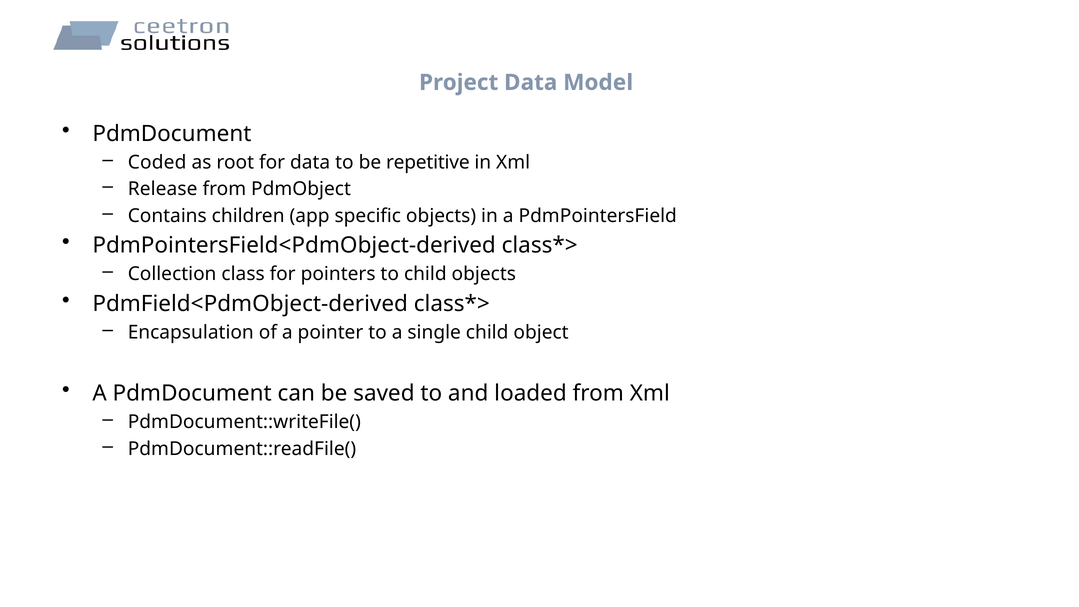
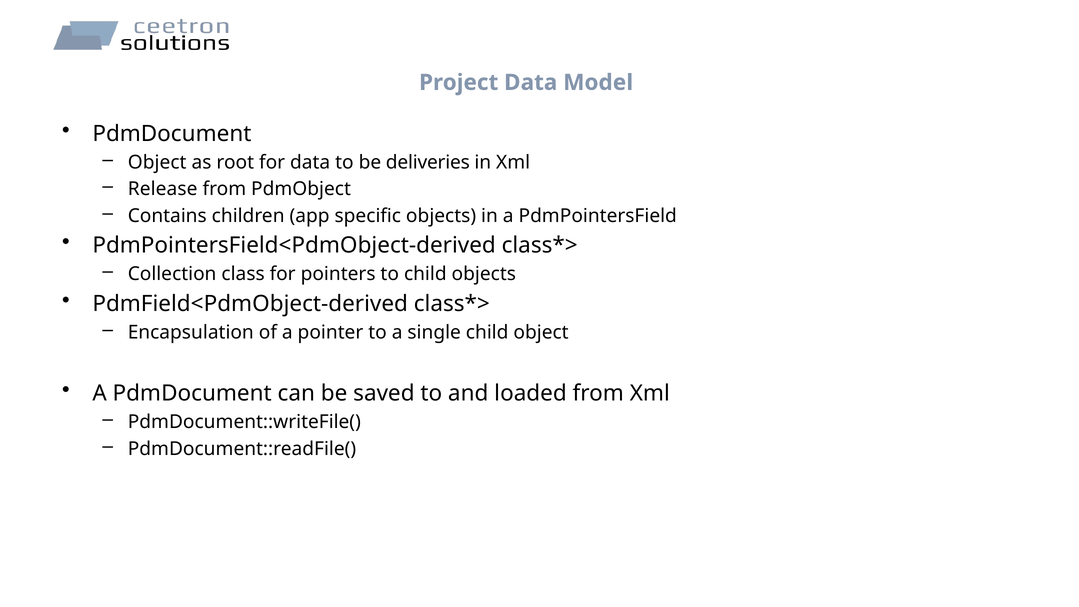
Coded: Coded -> Object (157, 162)
repetitive: repetitive -> deliveries (428, 162)
